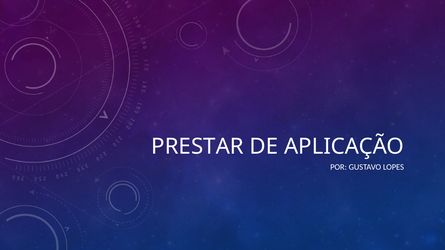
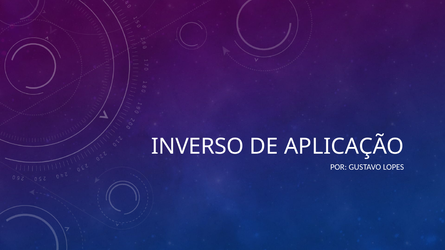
PRESTAR: PRESTAR -> INVERSO (198, 147)
